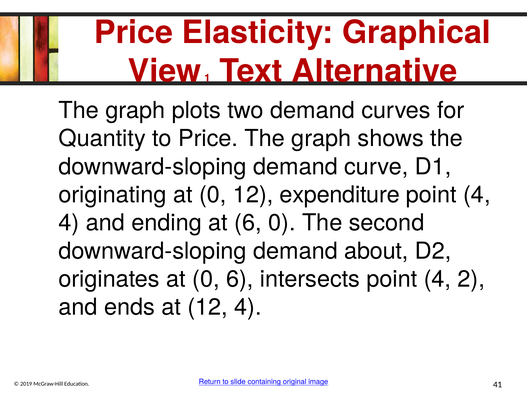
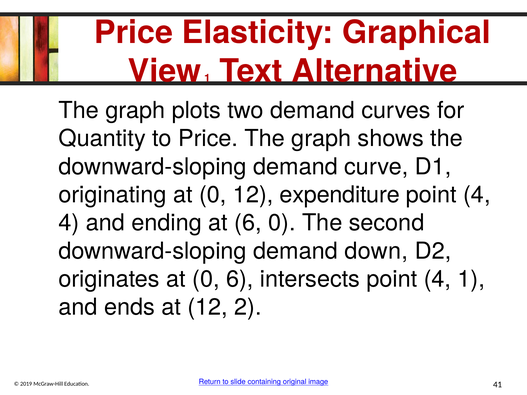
about: about -> down (376, 251)
4 2: 2 -> 1 (471, 279)
12 4: 4 -> 2 (248, 307)
